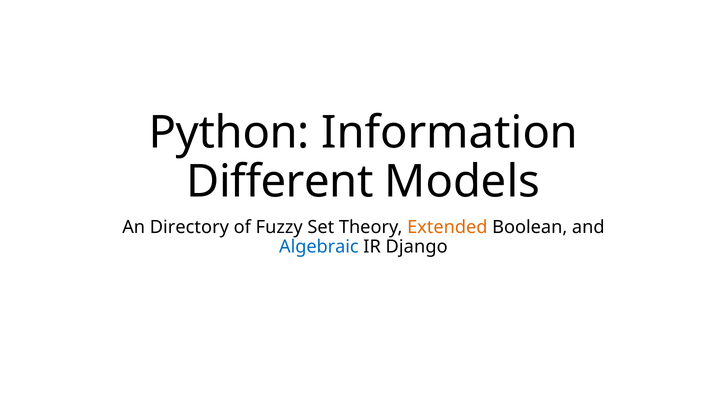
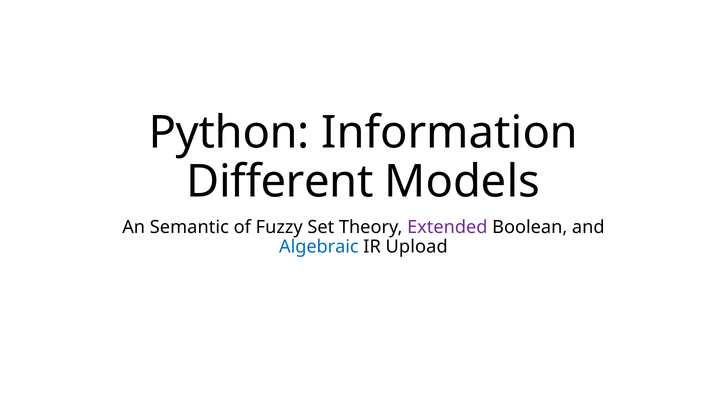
Directory: Directory -> Semantic (189, 227)
Extended colour: orange -> purple (447, 227)
Django: Django -> Upload (417, 247)
